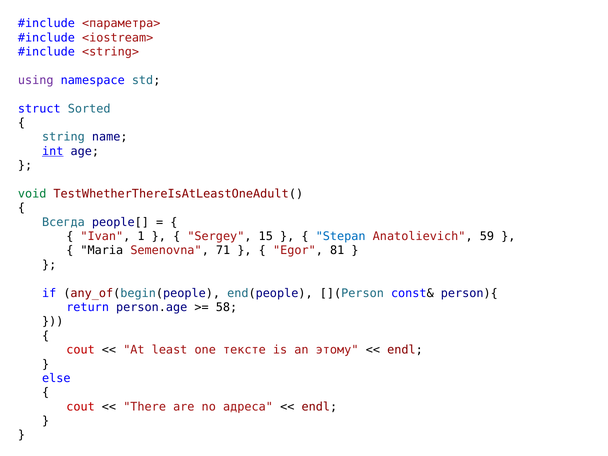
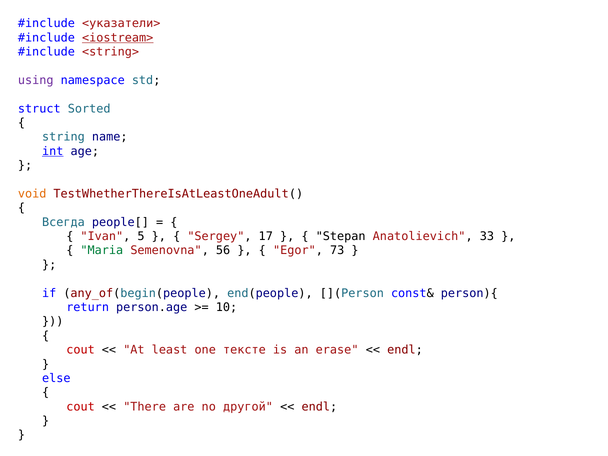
<параметра>: <параметра> -> <указатели> (121, 23)
<iostream> underline: none -> present (118, 38)
void colour: green -> orange (32, 194)
1: 1 -> 5 (141, 236)
15: 15 -> 17 (266, 236)
Stepan colour: blue -> black (341, 236)
59: 59 -> 33 (487, 236)
Maria colour: black -> green (102, 251)
71: 71 -> 56 (223, 251)
81: 81 -> 73 (337, 251)
58: 58 -> 10 (226, 307)
этому: этому -> erase (337, 350)
адреса: адреса -> другой (248, 407)
